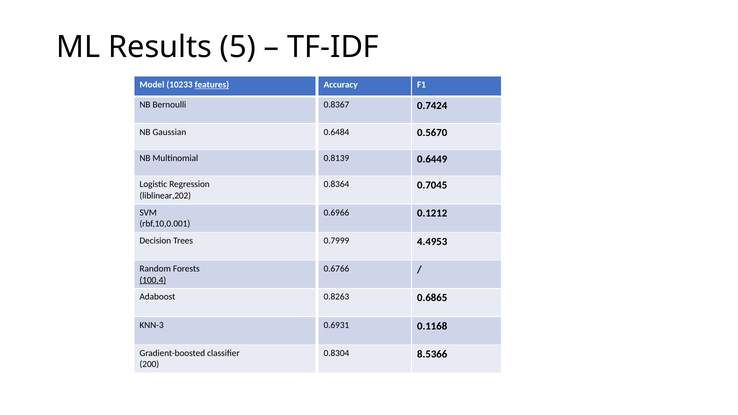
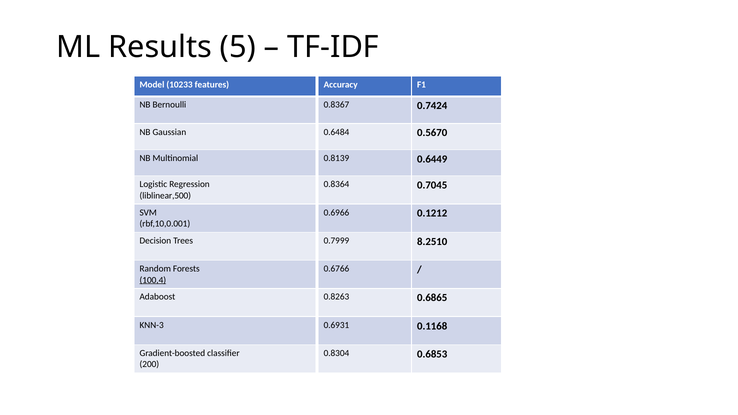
features underline: present -> none (212, 85)
liblinear,202: liblinear,202 -> liblinear,500 (165, 196)
4.4953: 4.4953 -> 8.2510 (432, 242)
8.5366: 8.5366 -> 0.6853 (432, 354)
